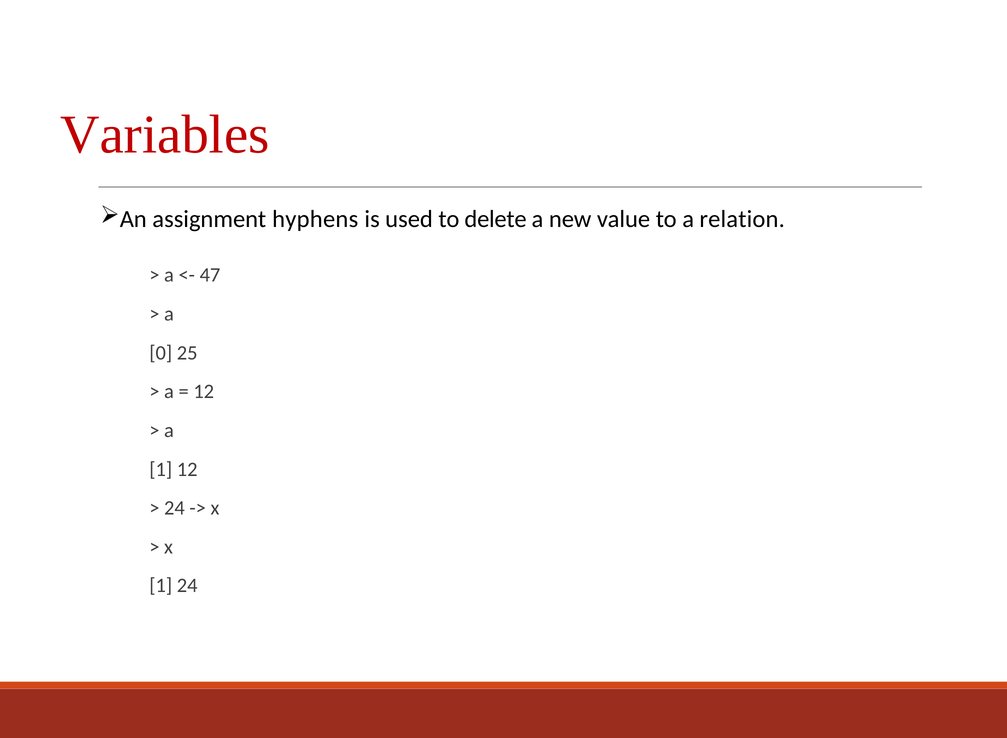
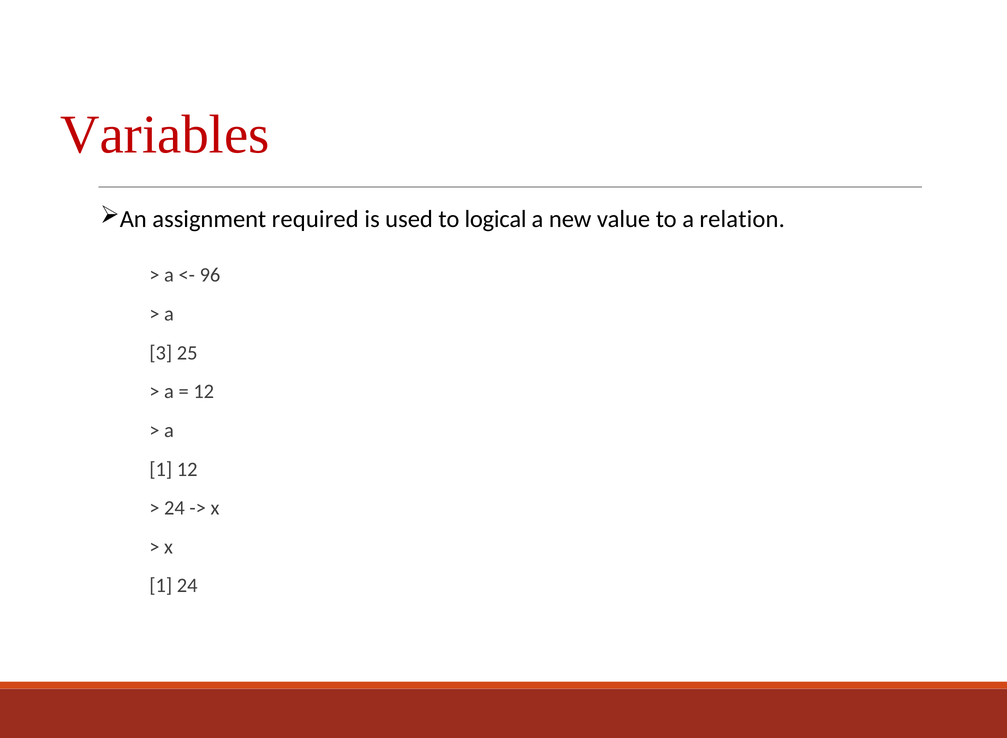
hyphens: hyphens -> required (315, 219)
delete: delete -> logical (496, 219)
47: 47 -> 96 (210, 275)
0: 0 -> 3 (161, 353)
